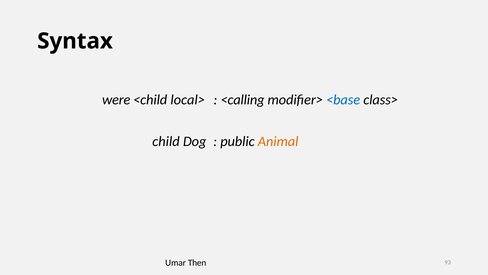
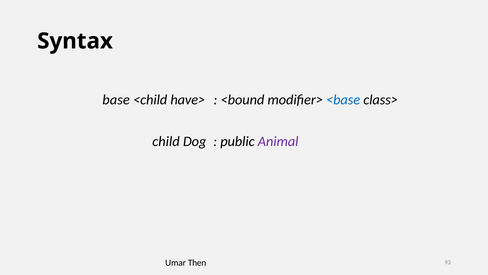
were: were -> base (116, 99)
local>: local> -> have> (188, 99)
<calling: <calling -> <bound (242, 99)
Animal colour: orange -> purple (278, 141)
